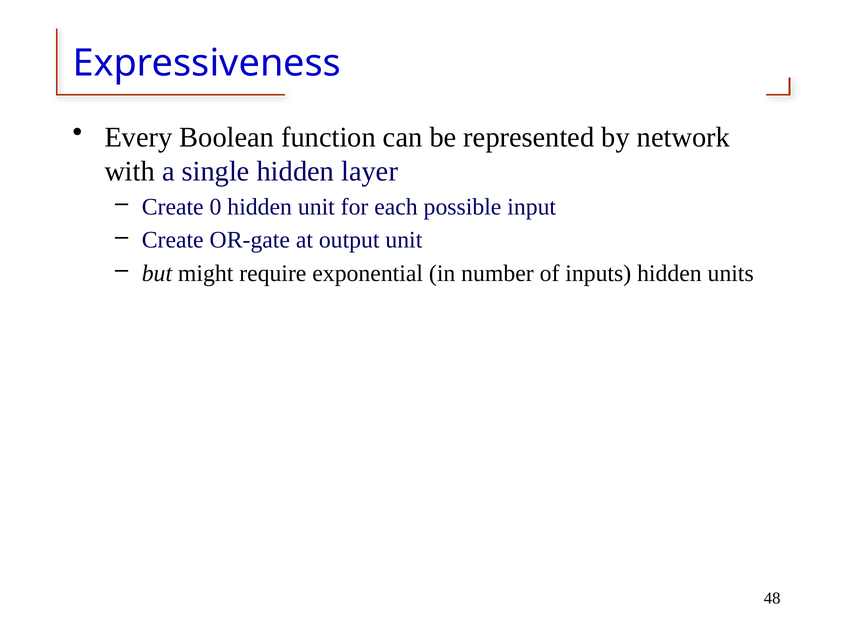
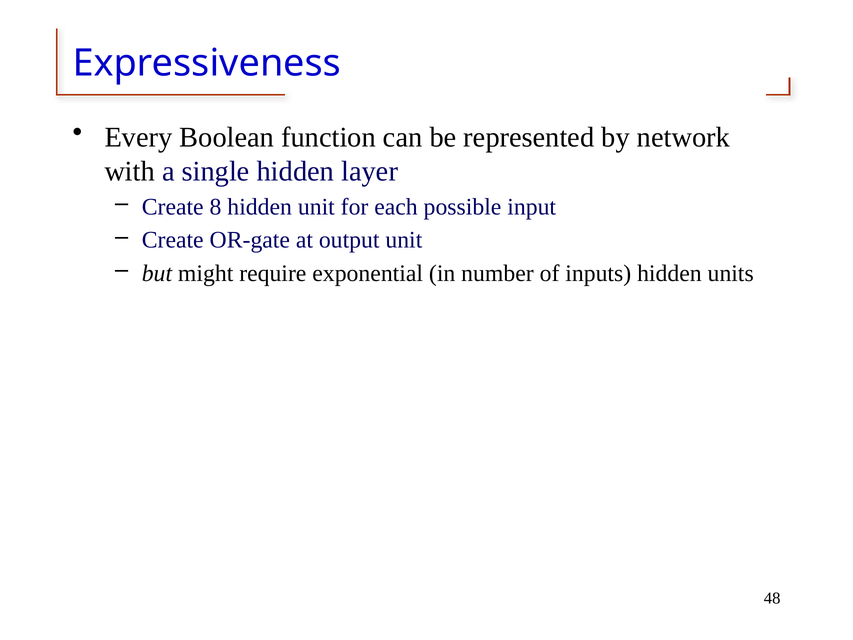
0: 0 -> 8 (215, 207)
